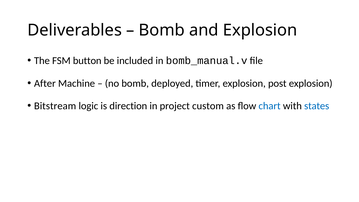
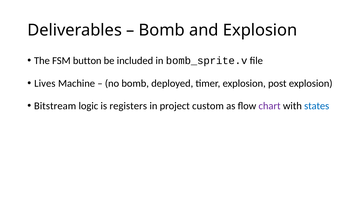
bomb_manual.v: bomb_manual.v -> bomb_sprite.v (207, 61)
After: After -> Lives (45, 83)
direction: direction -> registers (128, 106)
chart colour: blue -> purple (270, 106)
